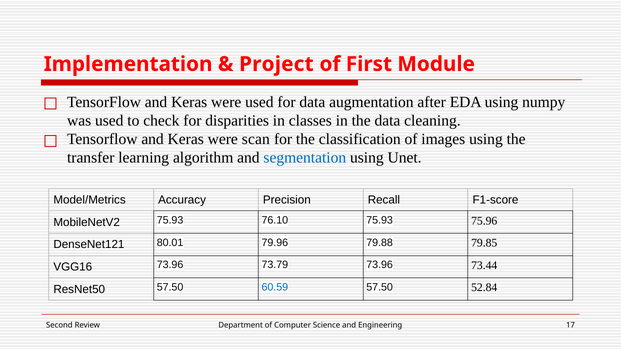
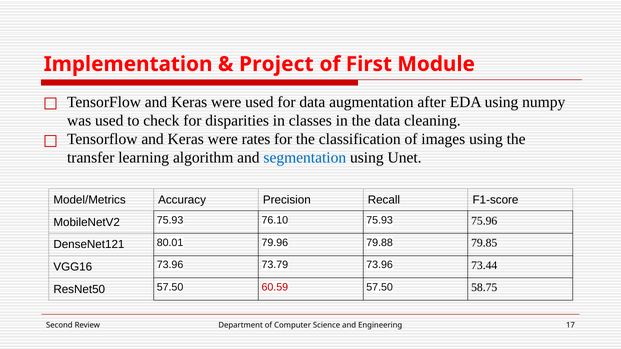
scan: scan -> rates (256, 139)
60.59 colour: blue -> red (275, 287)
52.84: 52.84 -> 58.75 (484, 288)
